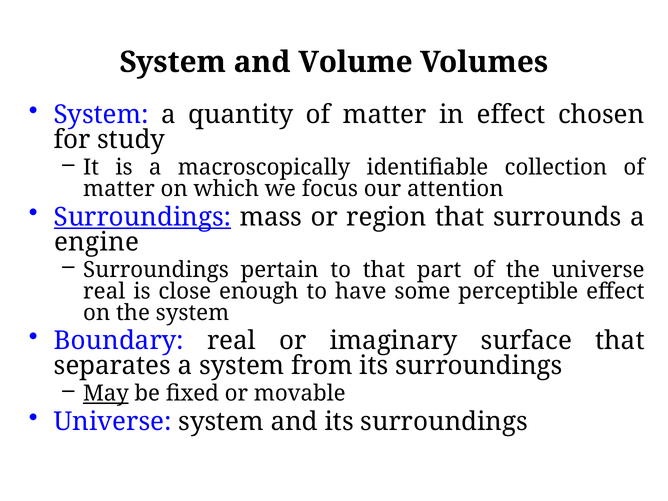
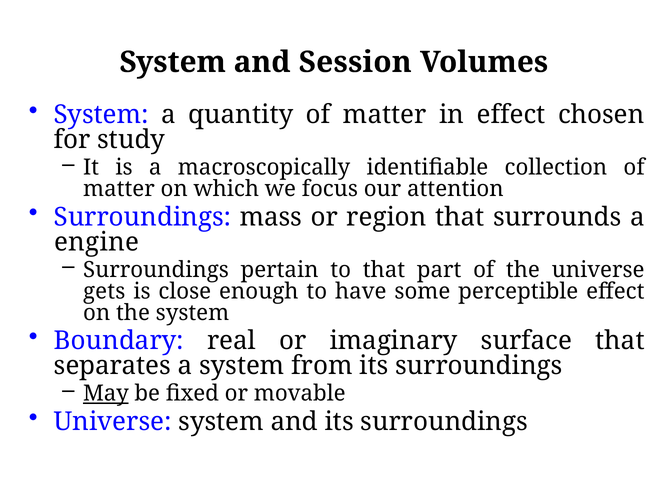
Volume: Volume -> Session (355, 62)
Surroundings underline: present -> none (143, 217)
real: real -> gets (104, 291)
